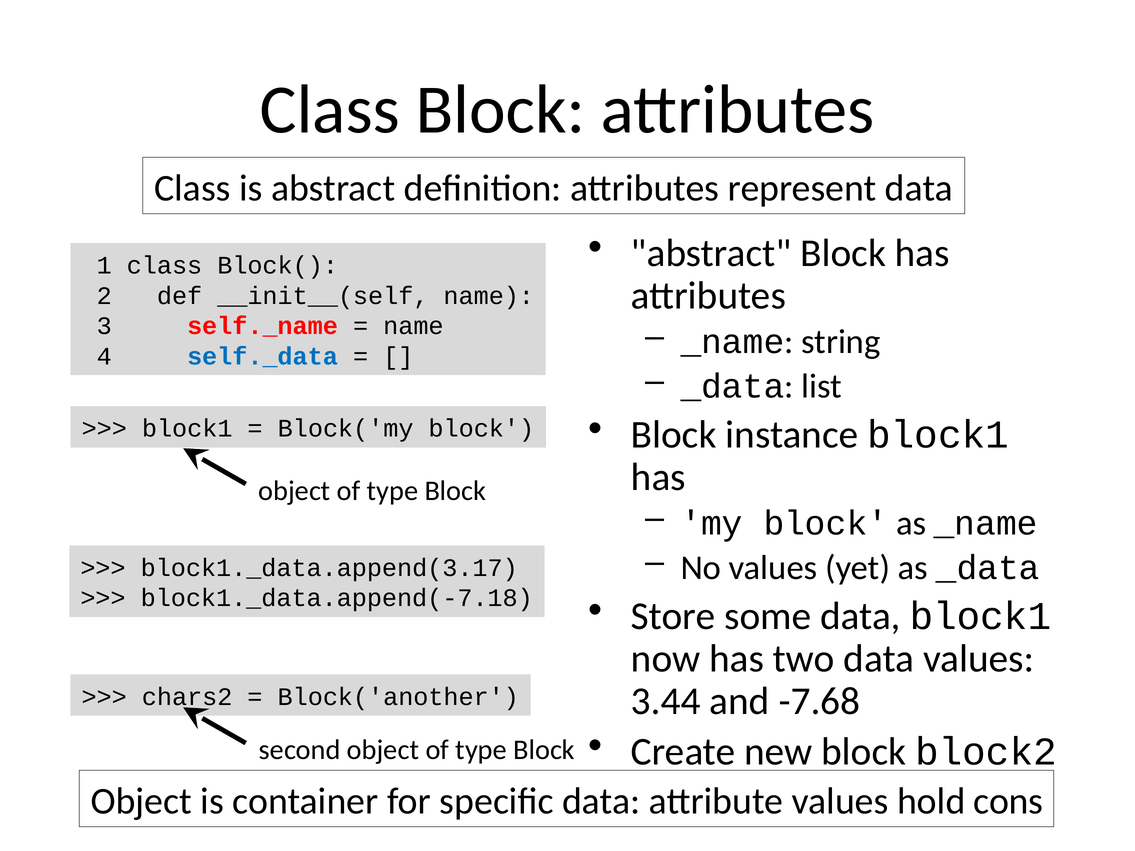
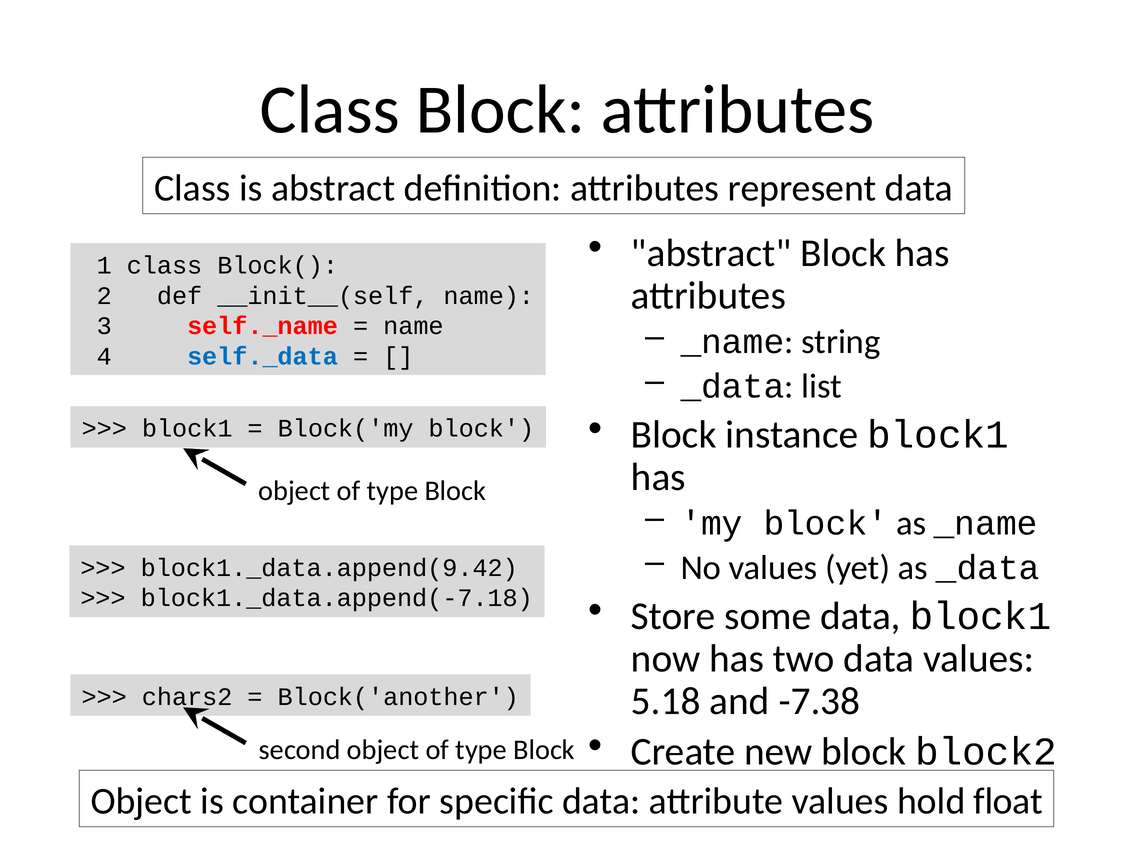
block1._data.append(3.17: block1._data.append(3.17 -> block1._data.append(9.42 (329, 568)
3.44: 3.44 -> 5.18 (666, 702)
-7.68: -7.68 -> -7.38 (819, 702)
cons: cons -> float (1008, 801)
